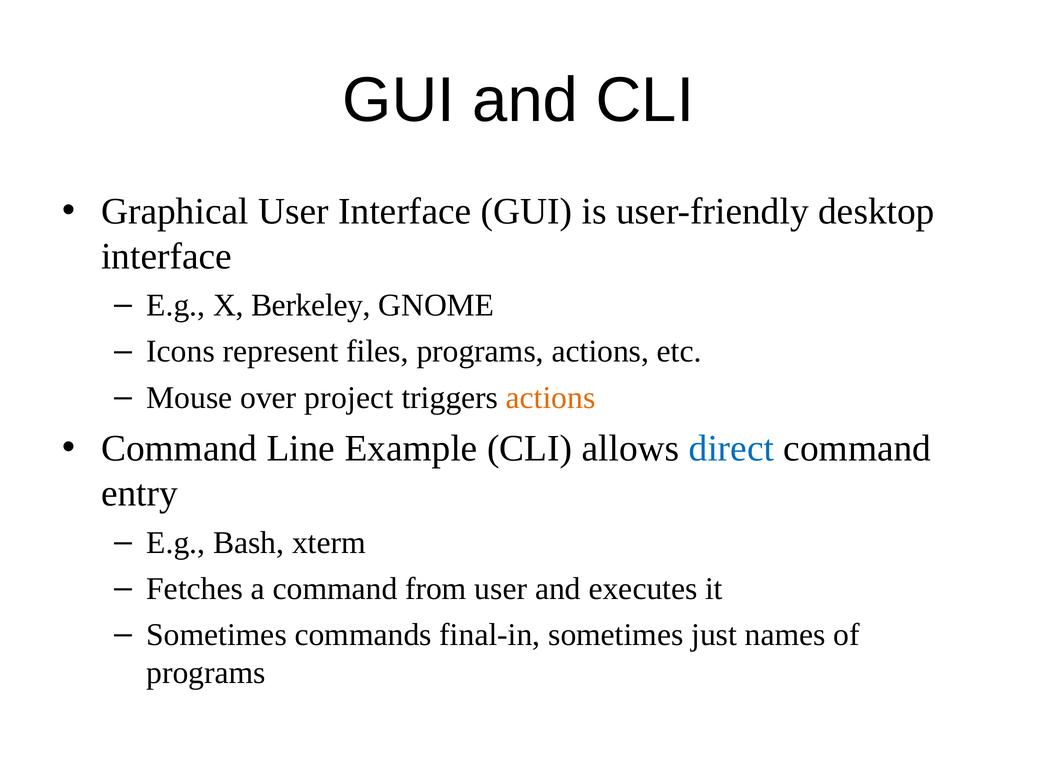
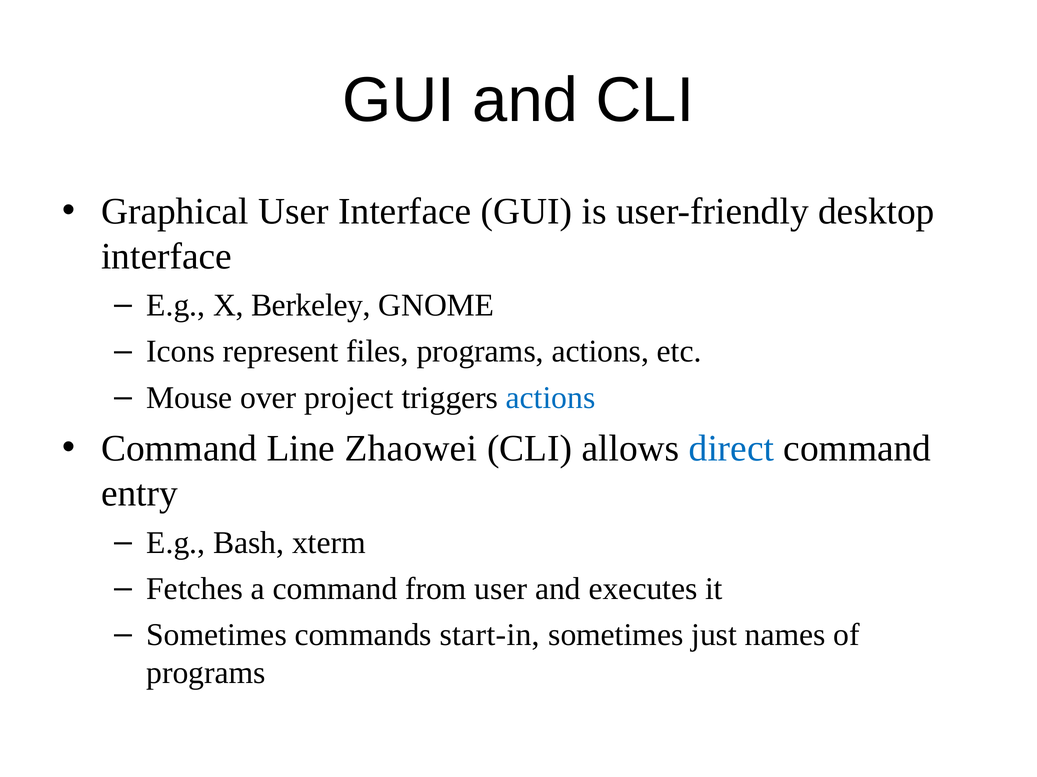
actions colour: orange -> blue (551, 398)
Example: Example -> Zhaowei (411, 449)
final-in: final-in -> start-in (490, 635)
